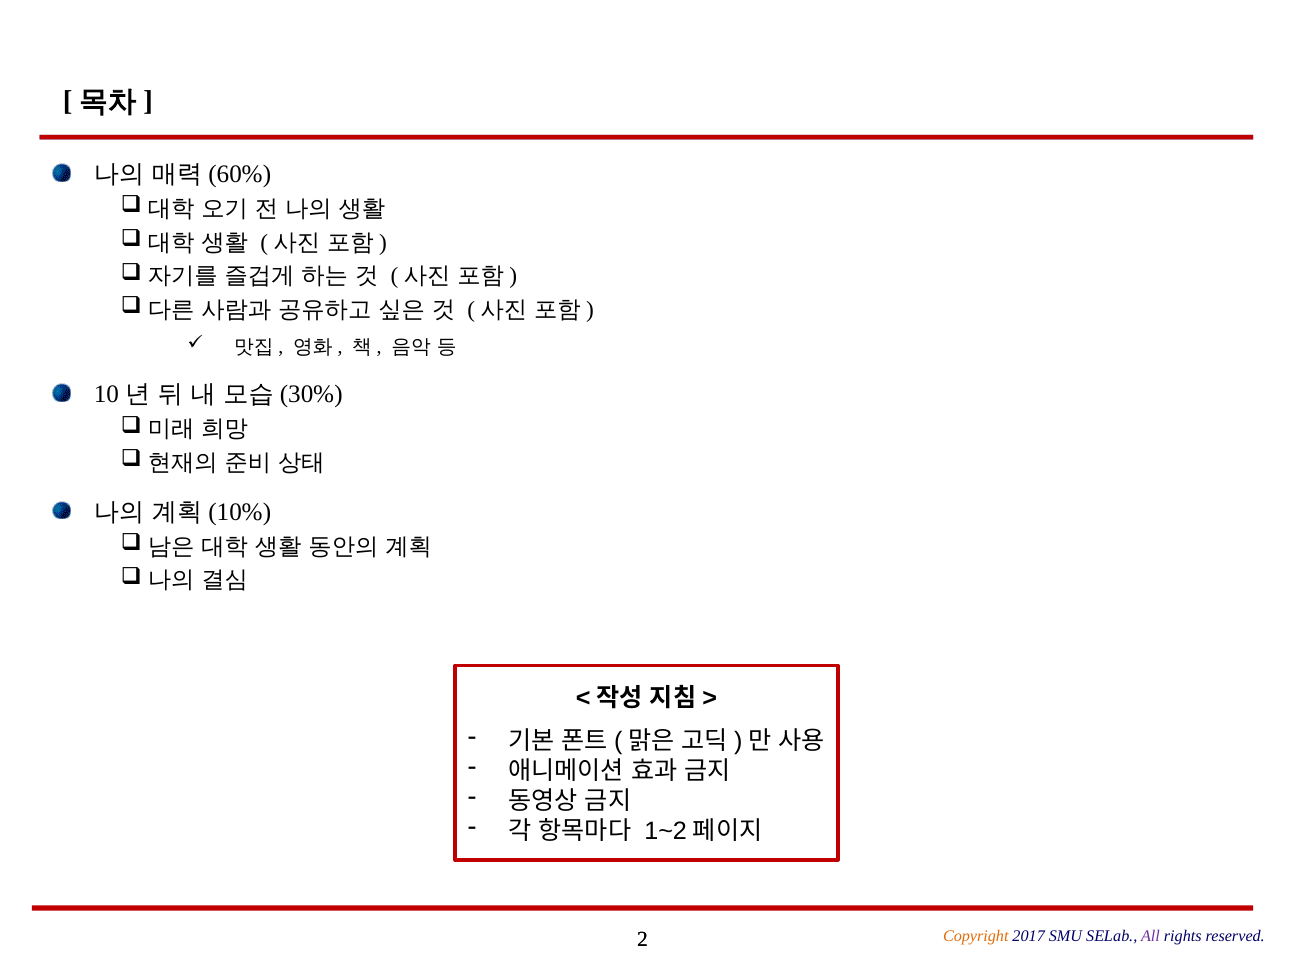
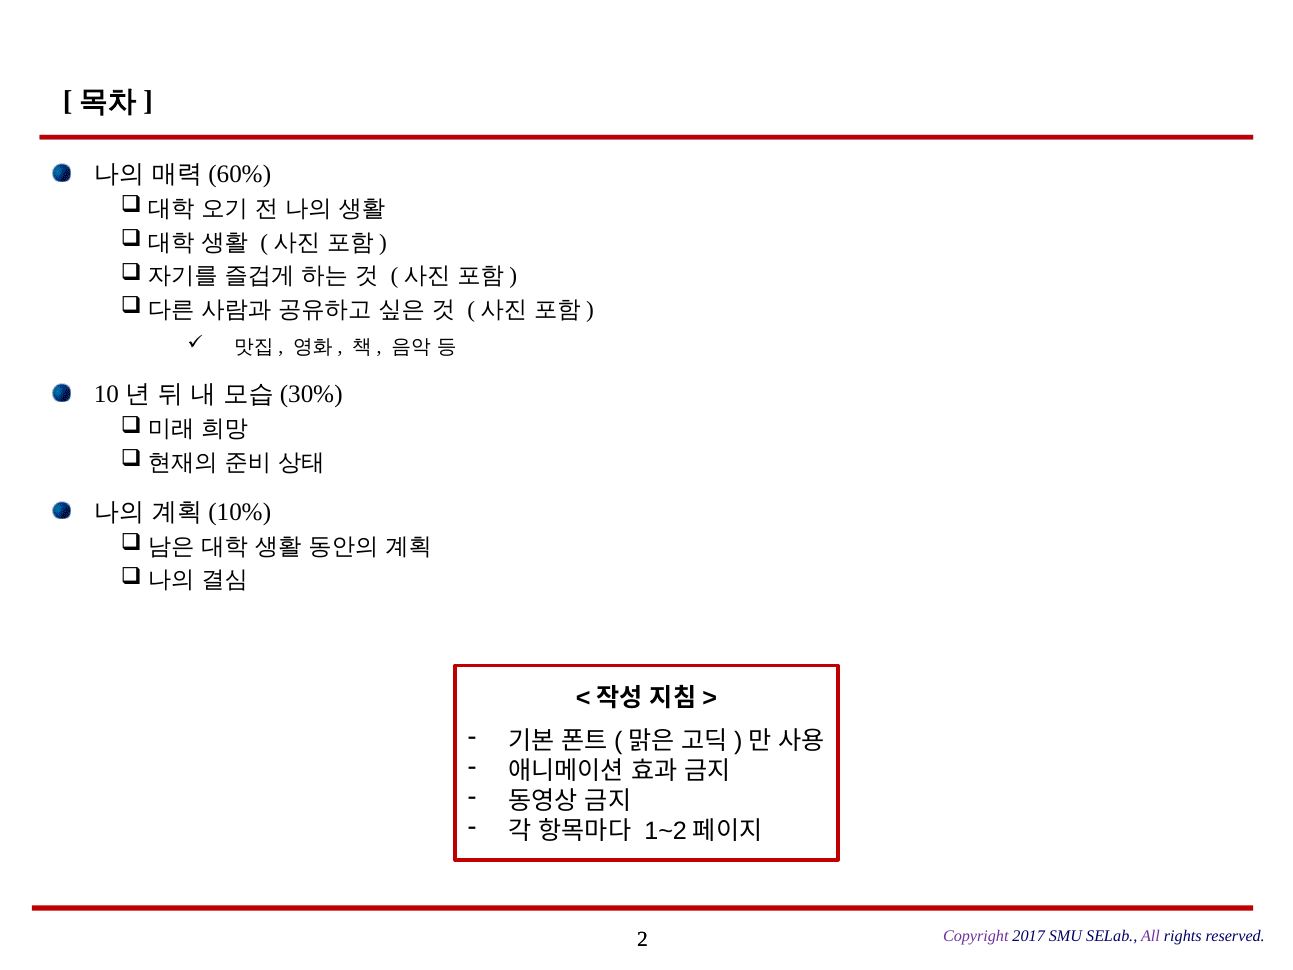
Copyright colour: orange -> purple (976, 936)
